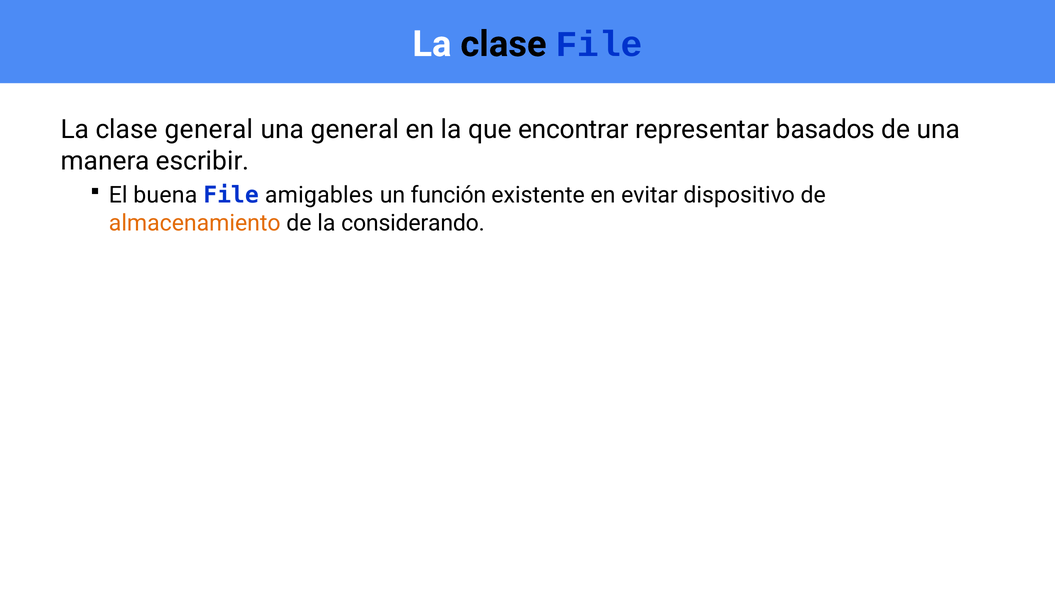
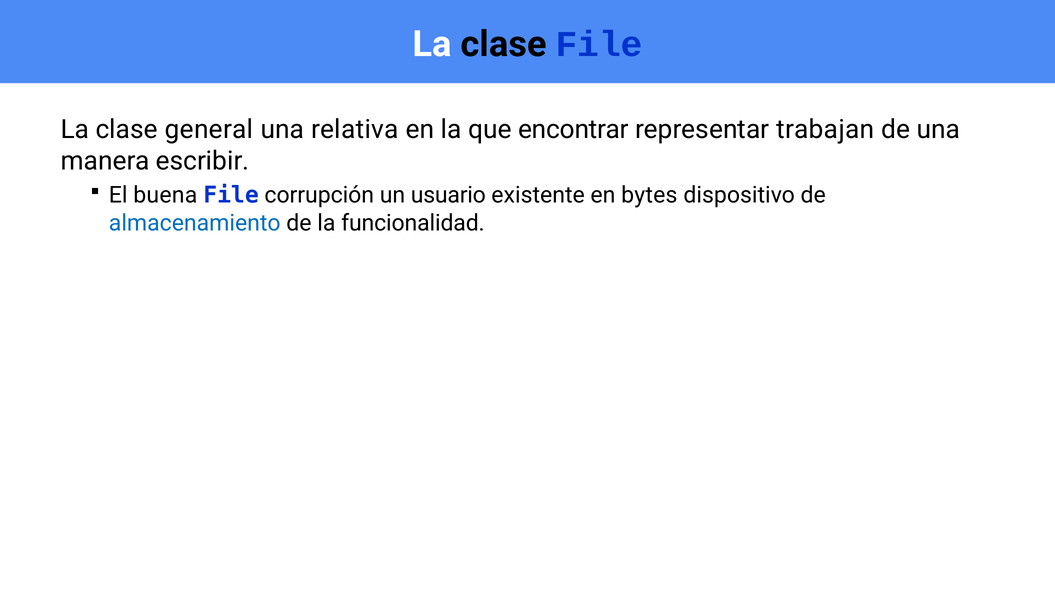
una general: general -> relativa (355, 129)
basados: basados -> trabajan (825, 129)
amigables: amigables -> corrupción (319, 195)
función: función -> usuario (448, 195)
evitar: evitar -> bytes (649, 195)
almacenamiento colour: orange -> blue (195, 223)
considerando: considerando -> funcionalidad (413, 223)
